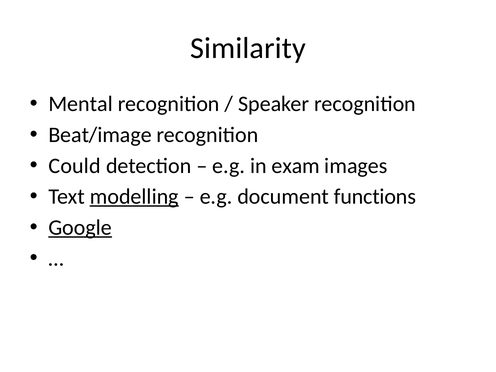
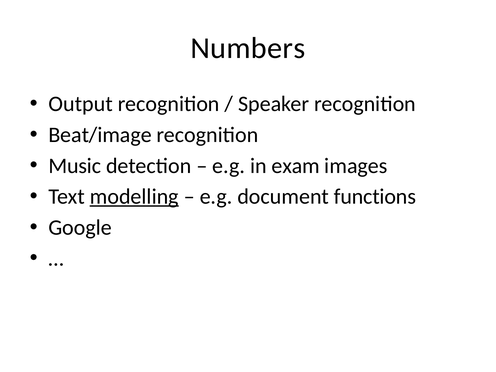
Similarity: Similarity -> Numbers (248, 48)
Mental: Mental -> Output (81, 104)
Could: Could -> Music (75, 166)
Google underline: present -> none (80, 228)
